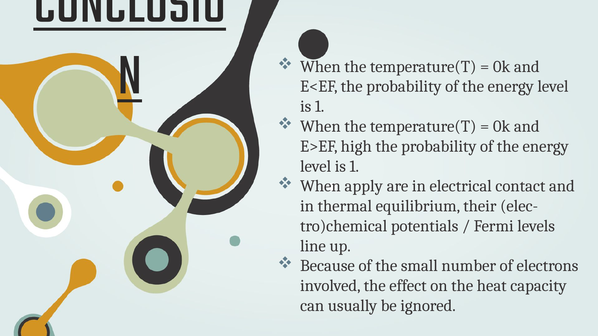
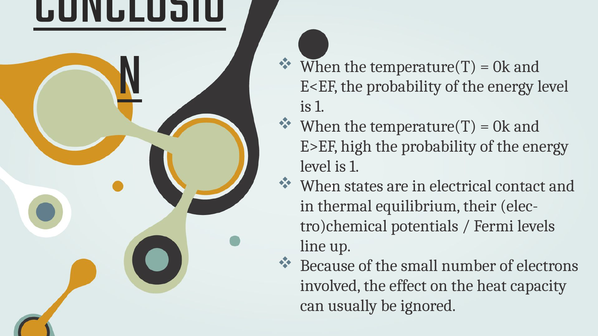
apply: apply -> states (364, 186)
